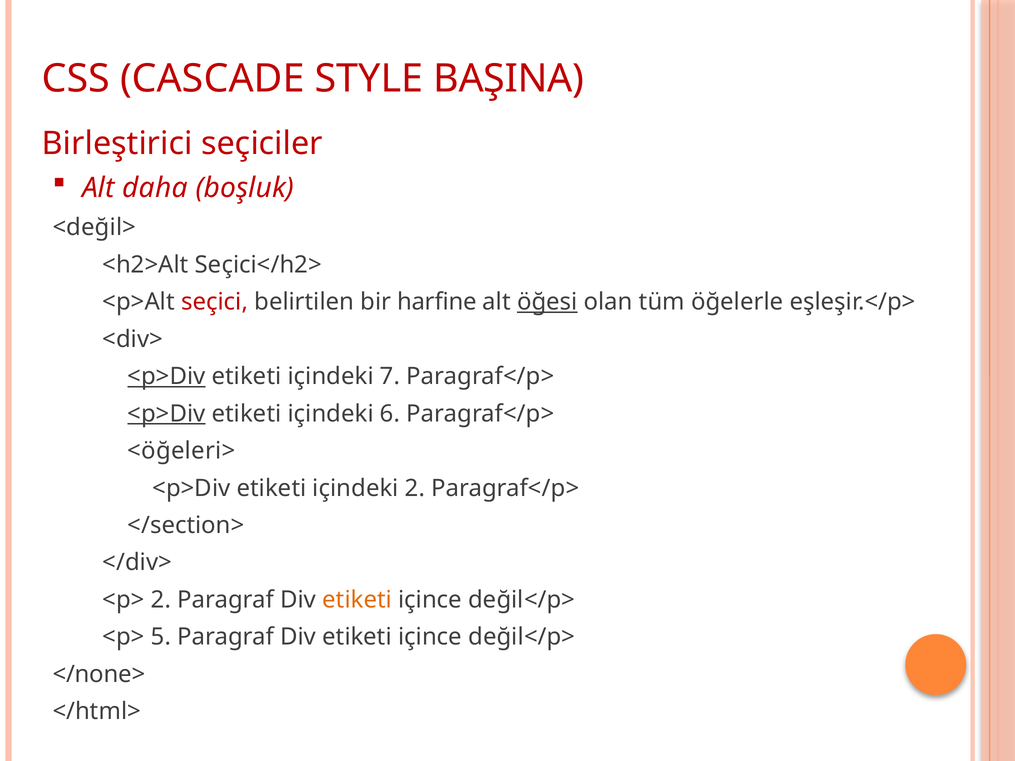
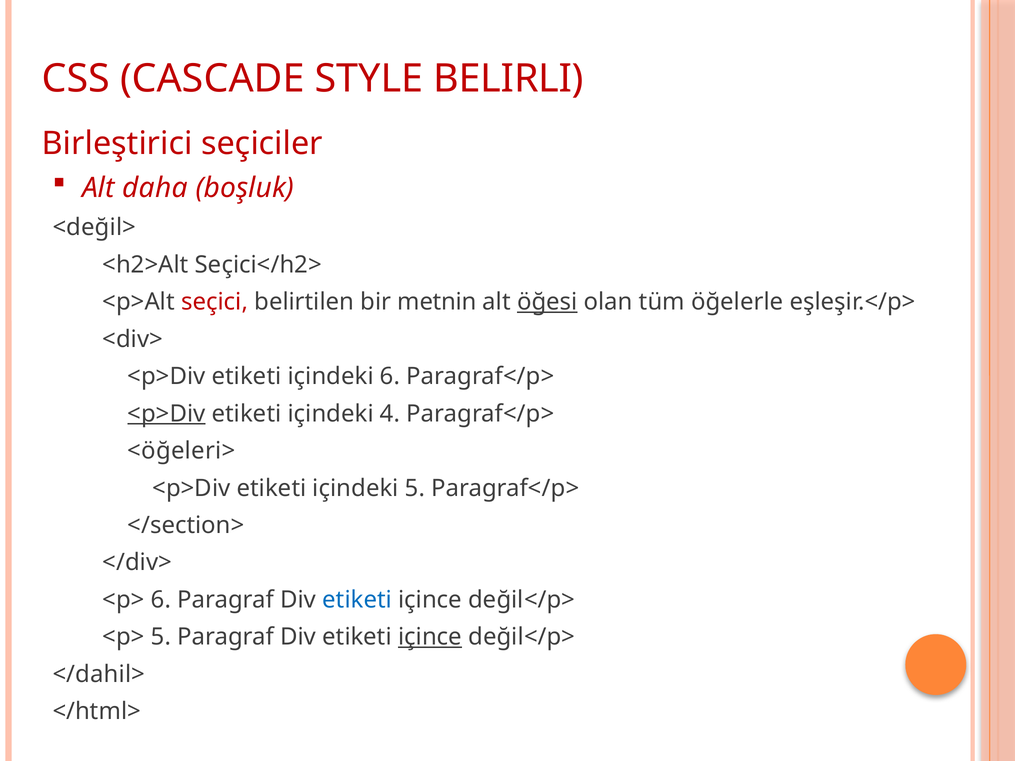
BAŞINA: BAŞINA -> BELIRLI (509, 79)
harfine: harfine -> metnin (437, 302)
<p>Div underline: present -> none (167, 377)
içindeki 7: 7 -> 6 (390, 377)
6: 6 -> 4 (390, 414)
içindeki 2: 2 -> 5 (415, 488)
<p> 2: 2 -> 6 (161, 600)
etiketi colour: orange -> blue (357, 600)
içince underline: none -> present (430, 637)
</none>: </none> -> </dahil> (99, 674)
